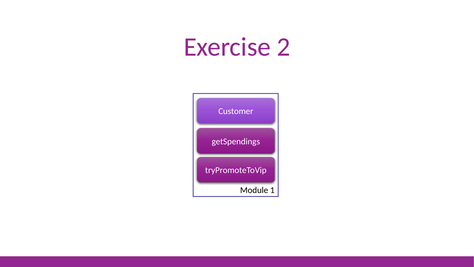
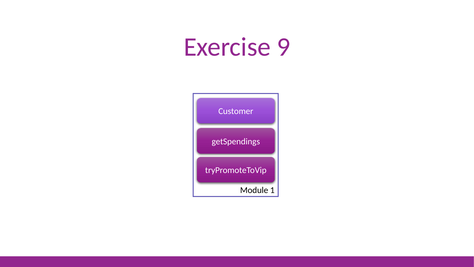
2: 2 -> 9 (283, 47)
